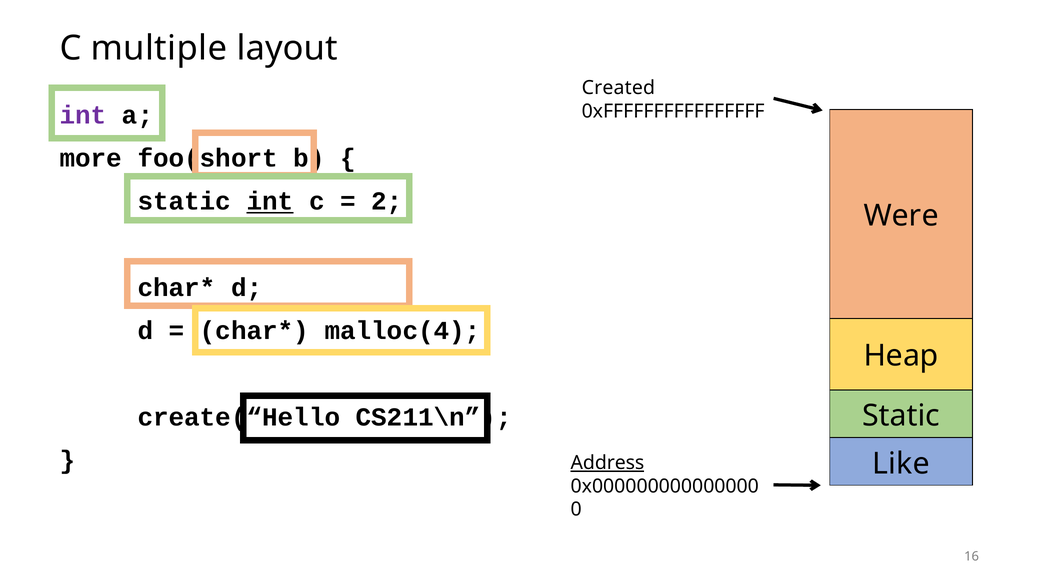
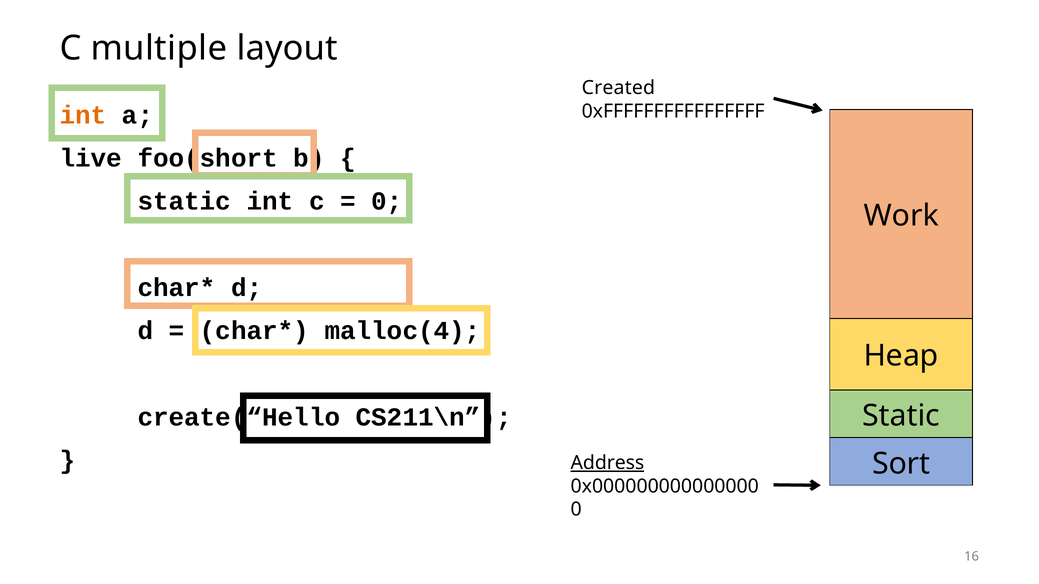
int colour: purple -> orange (83, 115)
more: more -> live (91, 158)
int underline: present -> none (270, 202)
2: 2 -> 0 (387, 202)
Were: Were -> Work (901, 216)
Like: Like -> Sort (901, 464)
